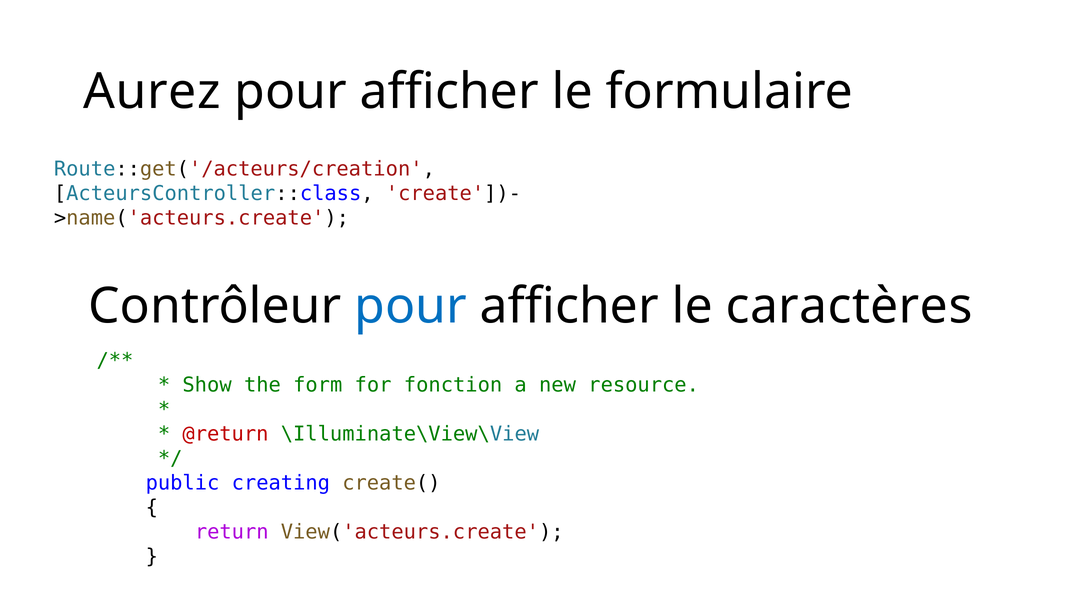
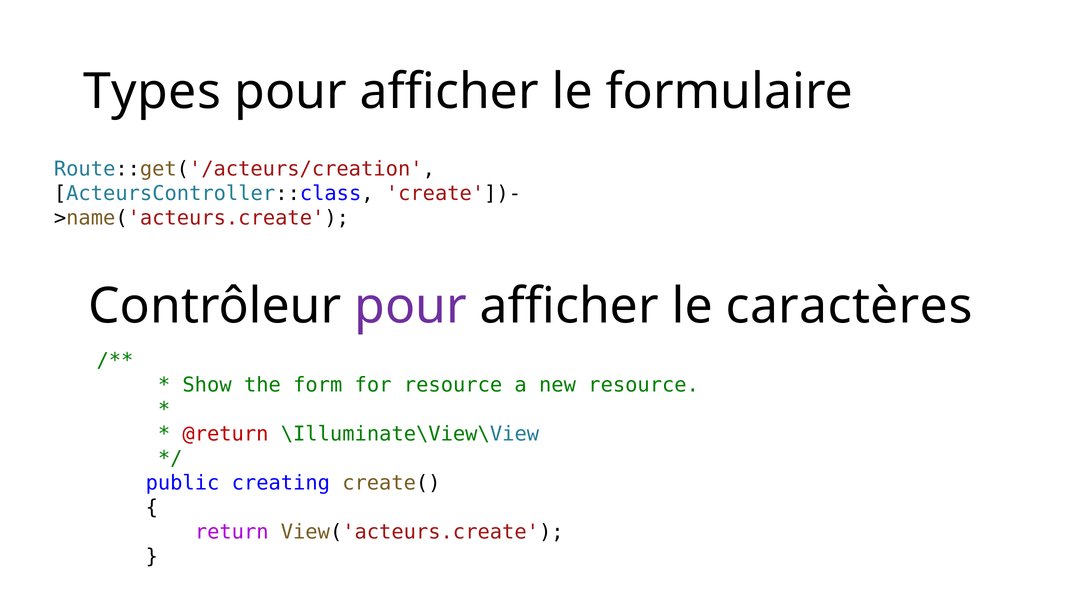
Aurez: Aurez -> Types (152, 92)
pour colour: blue -> purple (411, 306)
for fonction: fonction -> resource (453, 385)
